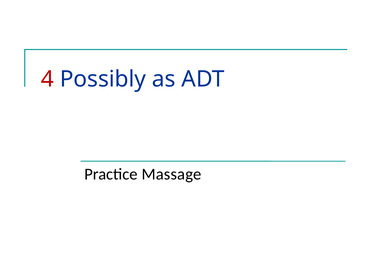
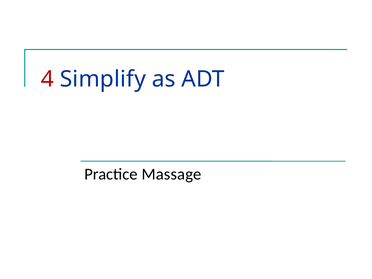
Possibly: Possibly -> Simplify (103, 79)
